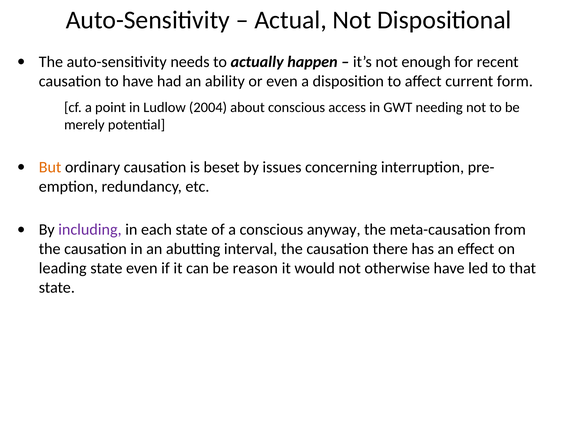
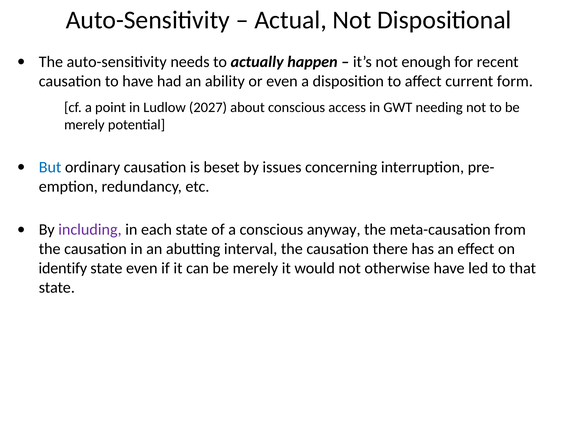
2004: 2004 -> 2027 (208, 107)
But colour: orange -> blue (50, 167)
leading: leading -> identify (63, 268)
can be reason: reason -> merely (255, 268)
